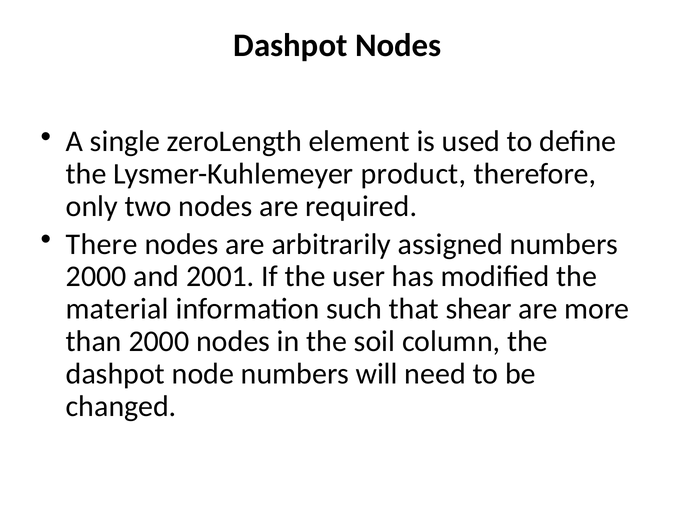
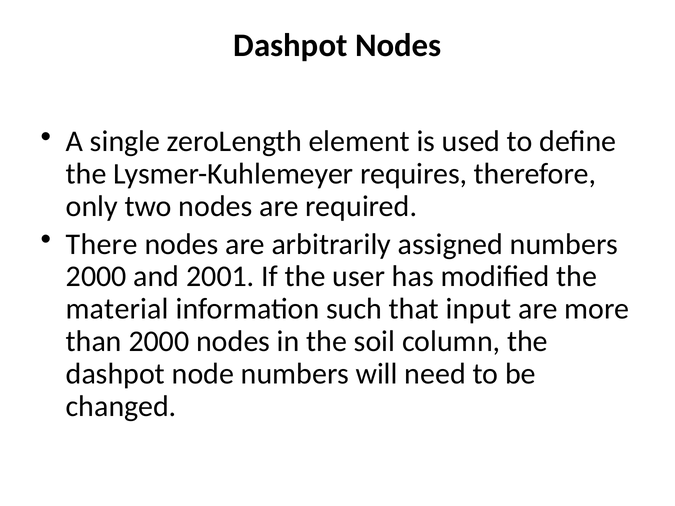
product: product -> requires (414, 174)
shear: shear -> input (478, 309)
